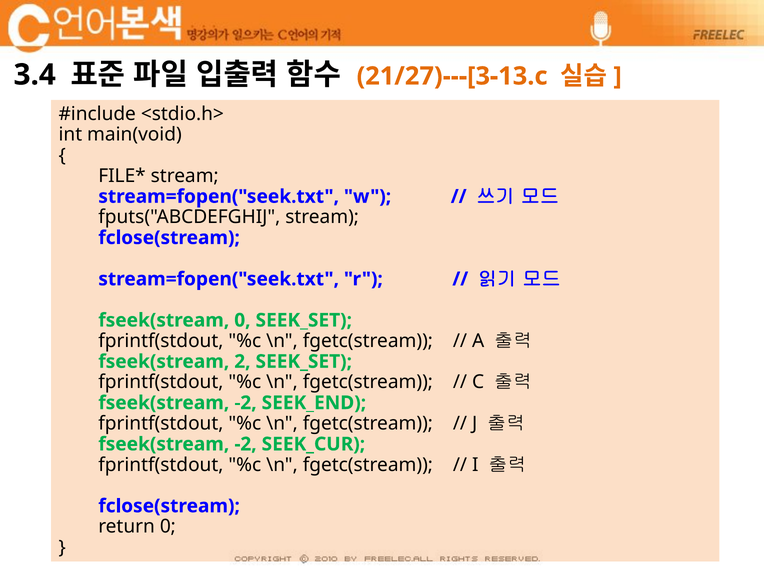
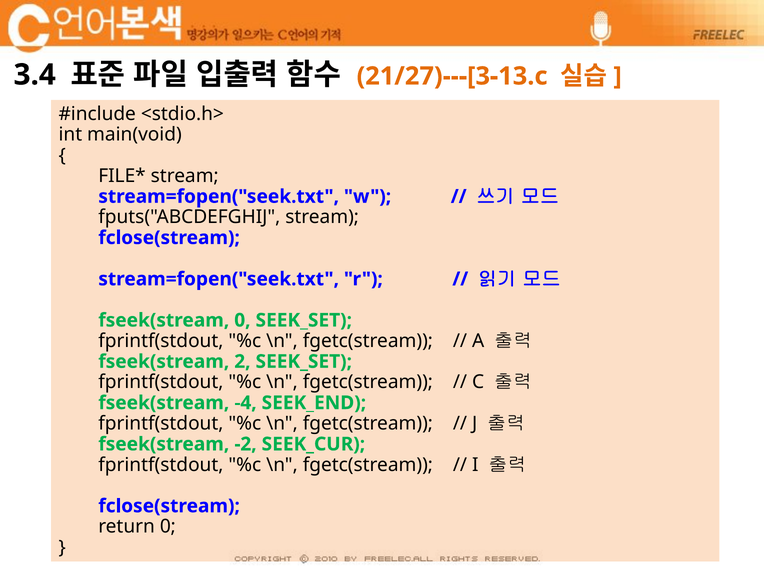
-2: -2 -> -4 (245, 403)
